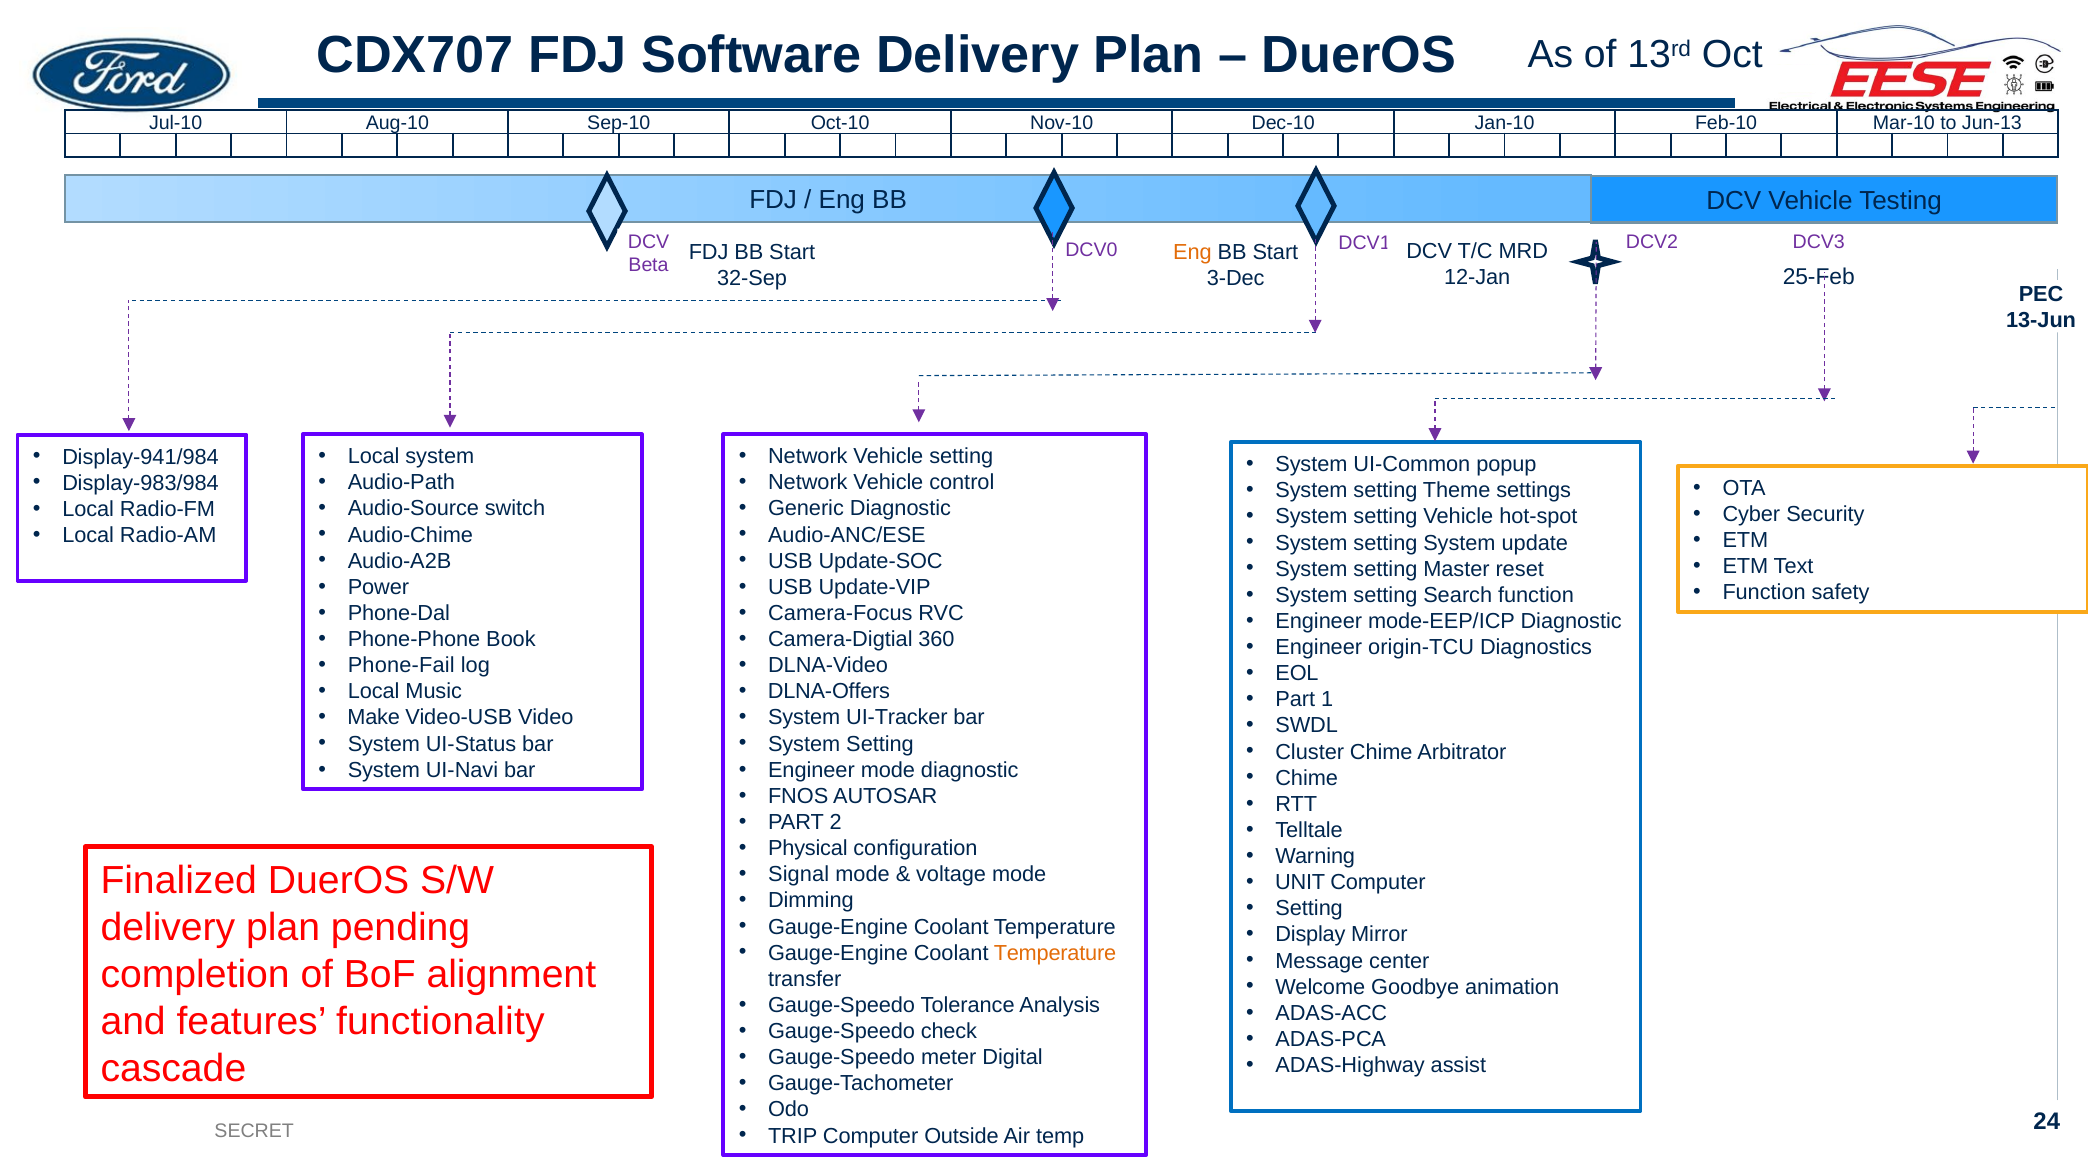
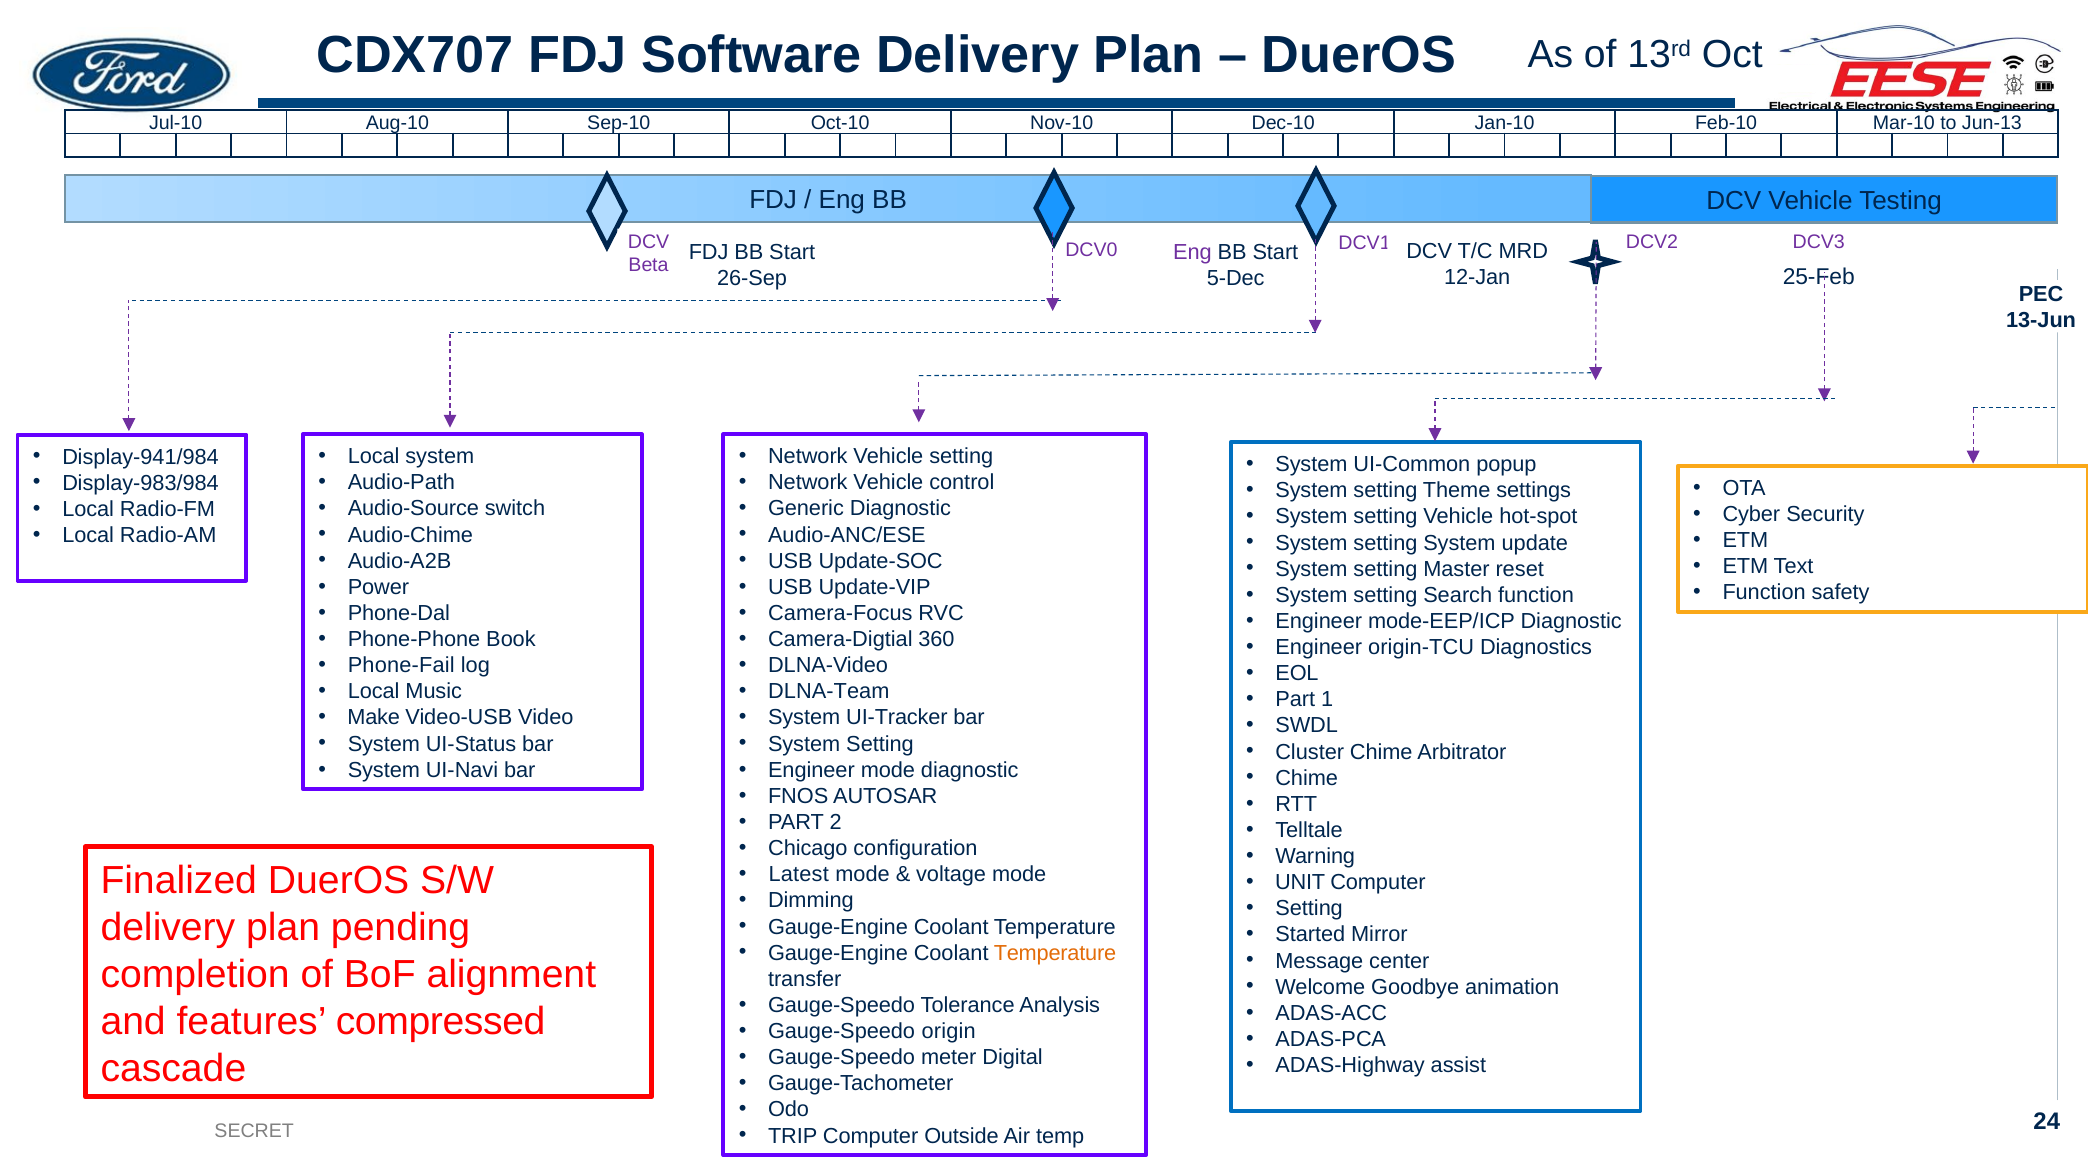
Eng colour: orange -> purple (1192, 252)
3-Dec: 3-Dec -> 5-Dec (1236, 278)
32-Sep: 32-Sep -> 26-Sep (752, 279)
DLNA-Offers: DLNA-Offers -> DLNA-Team (829, 692)
Physical: Physical -> Chicago (808, 849)
Signal: Signal -> Latest (799, 875)
Display: Display -> Started (1310, 935)
functionality: functionality -> compressed (441, 1022)
check: check -> origin (949, 1032)
